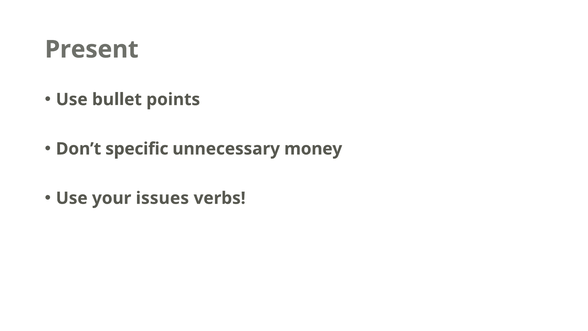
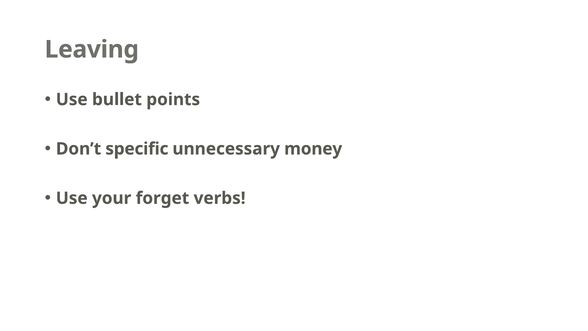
Present: Present -> Leaving (92, 49)
issues: issues -> forget (162, 198)
